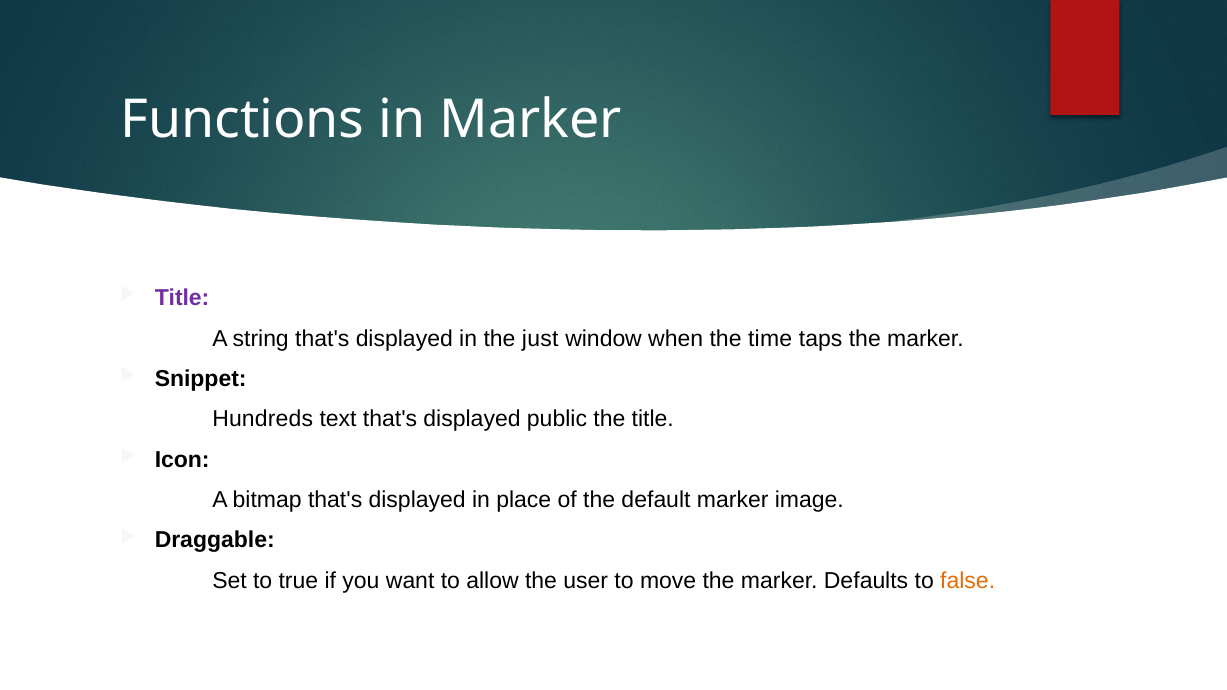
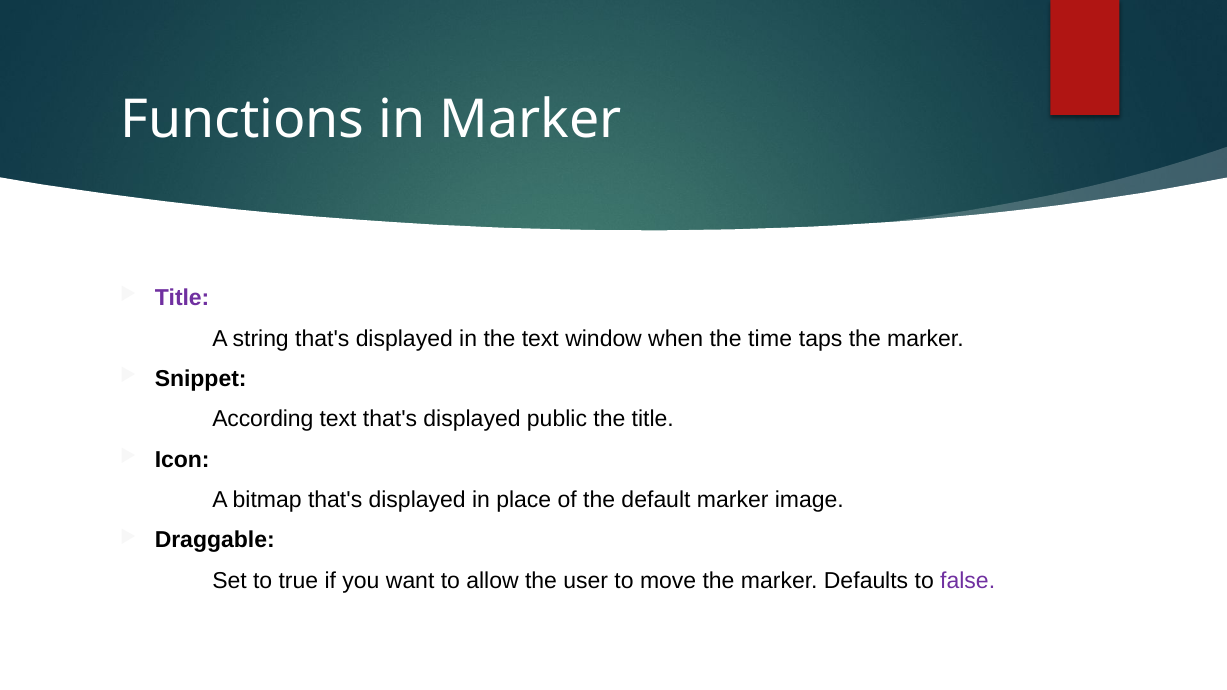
the just: just -> text (540, 339)
Hundreds: Hundreds -> According (263, 419)
false colour: orange -> purple (968, 581)
